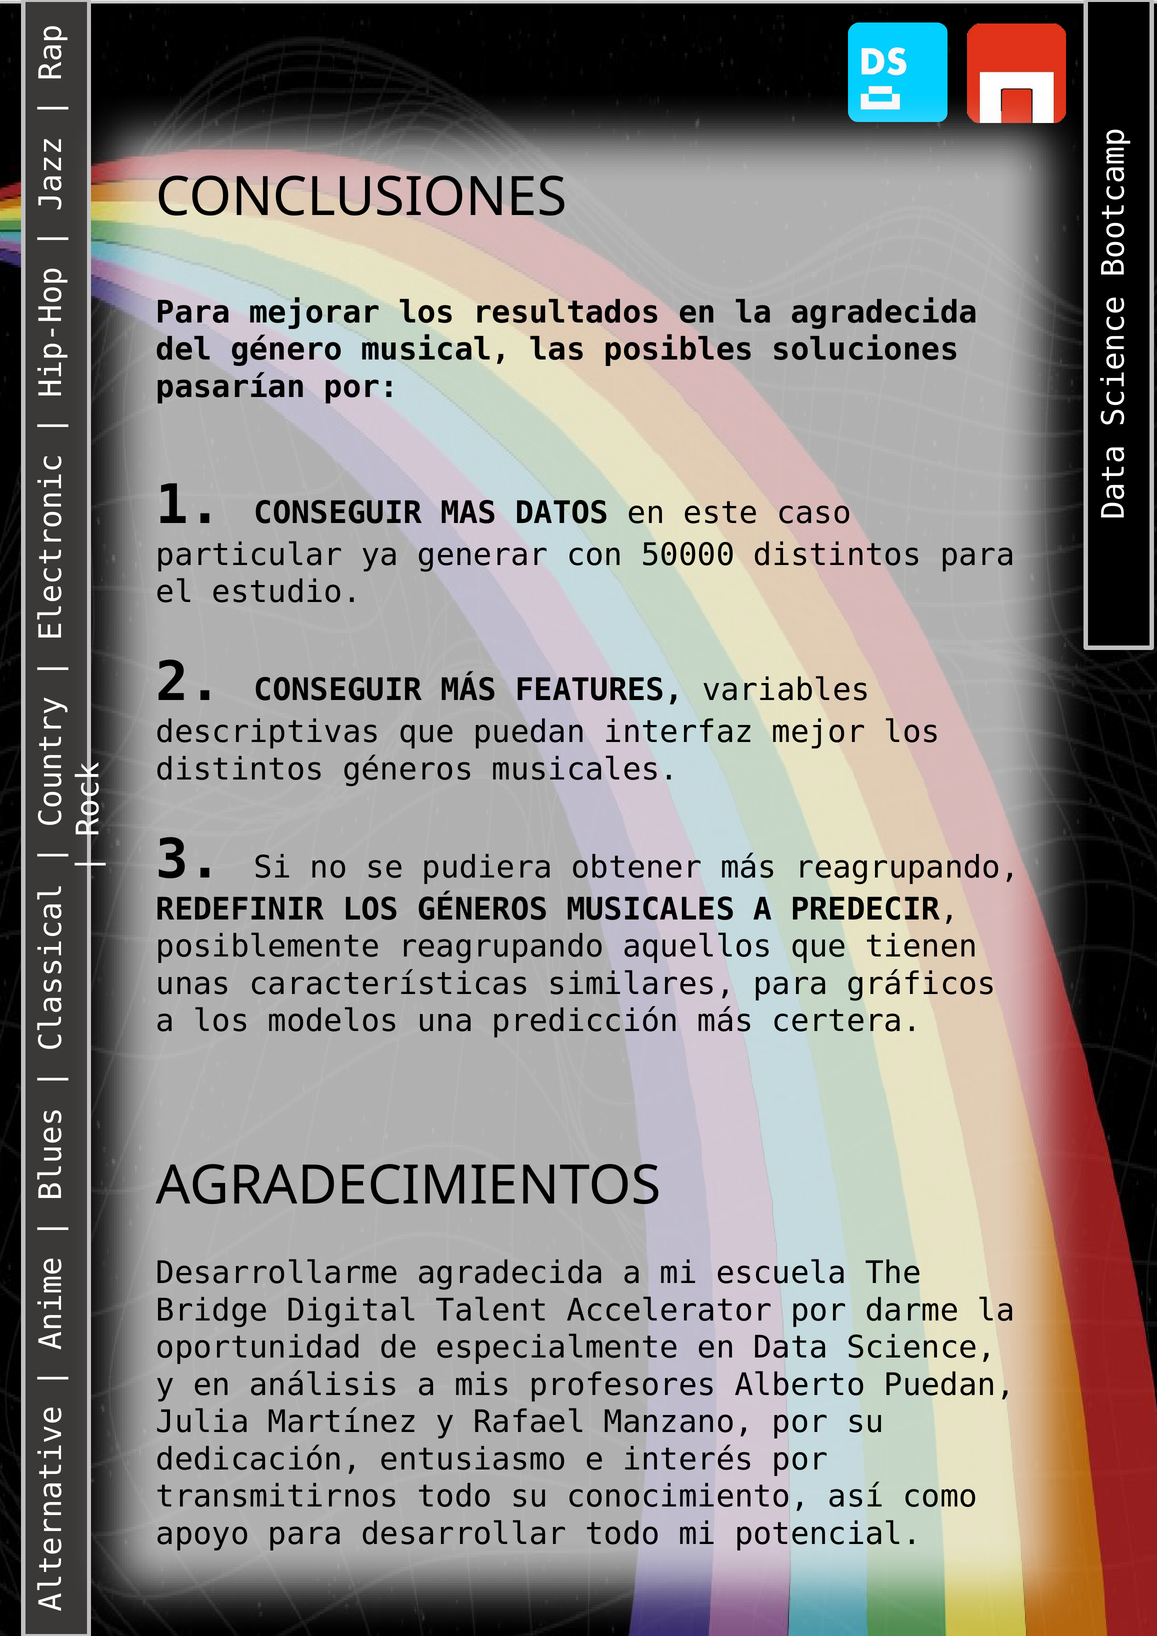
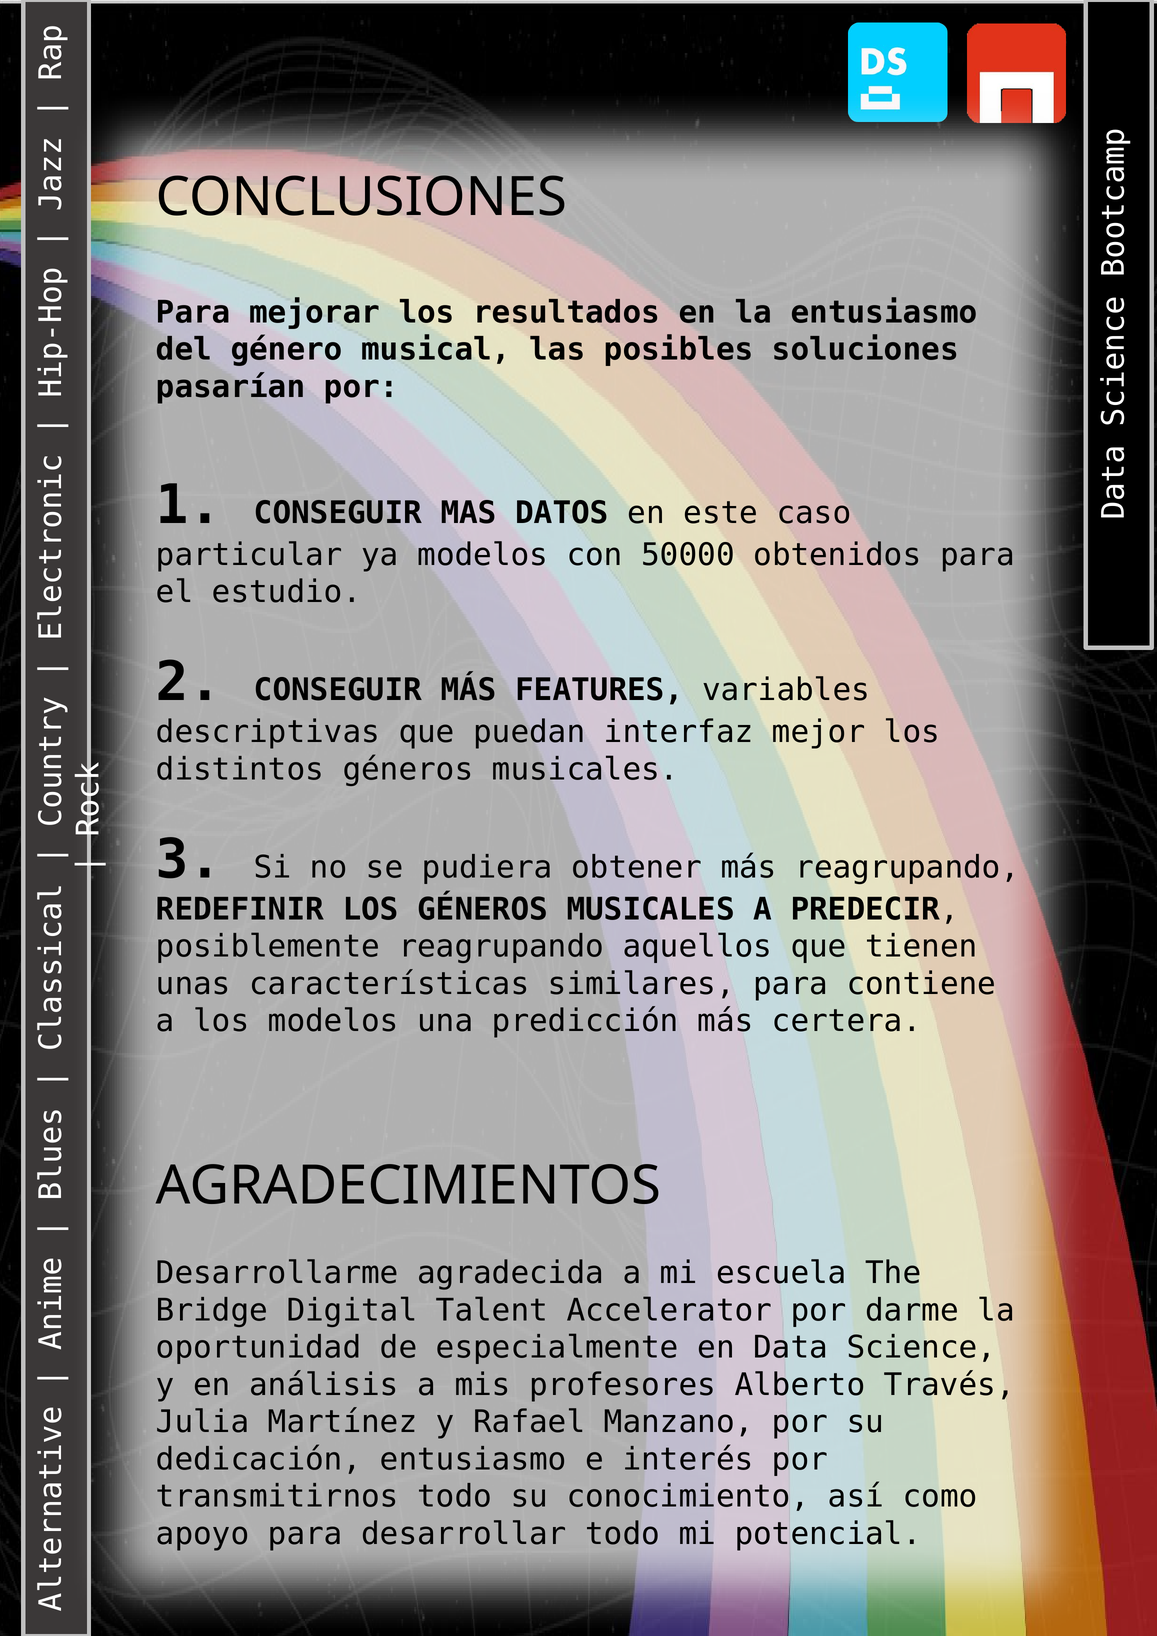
la agradecida: agradecida -> entusiasmo (884, 312)
ya generar: generar -> modelos (483, 555)
50000 distintos: distintos -> obtenidos (837, 555)
gráficos: gráficos -> contiene (921, 984)
Alberto Puedan: Puedan -> Través (949, 1385)
